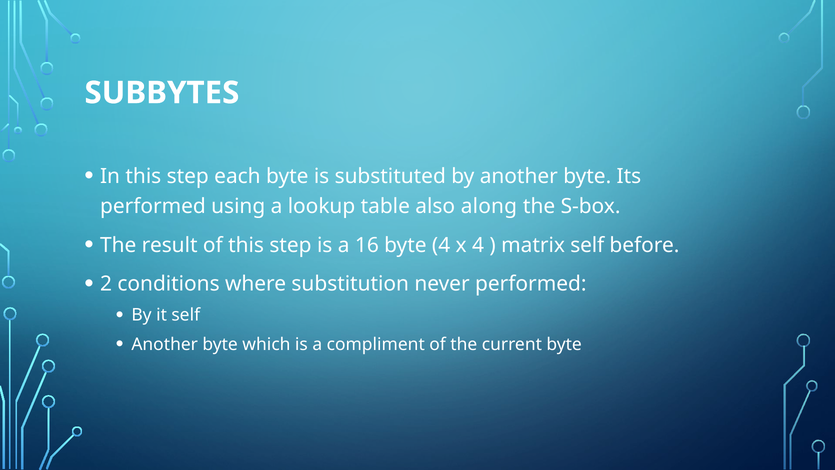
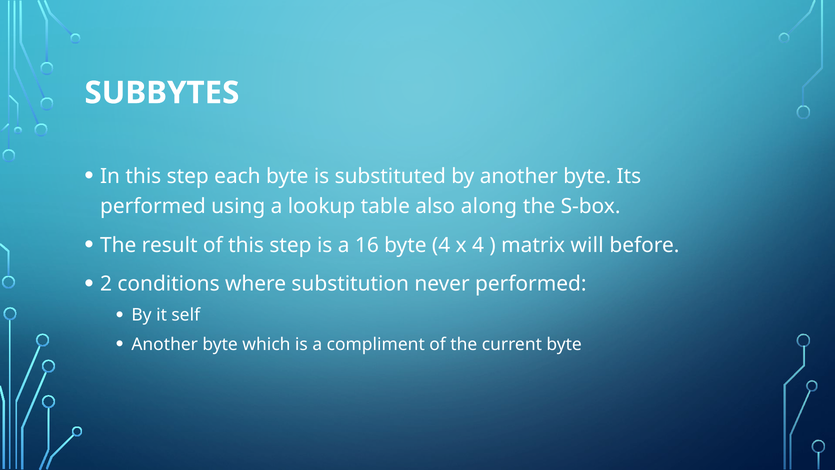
matrix self: self -> will (587, 245)
